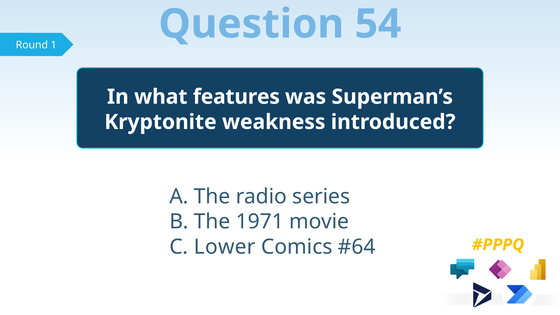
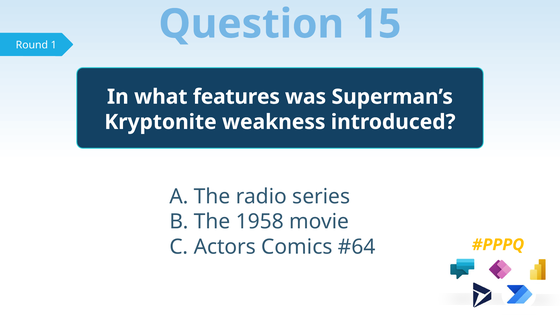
54: 54 -> 15 (378, 24)
1971: 1971 -> 1958 (260, 222)
Lower: Lower -> Actors (225, 247)
